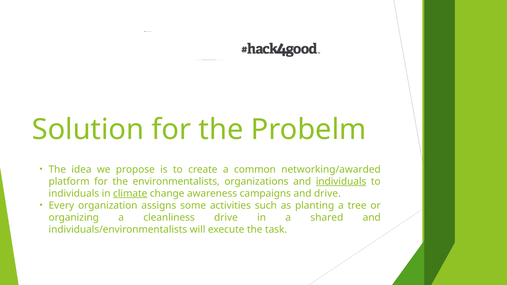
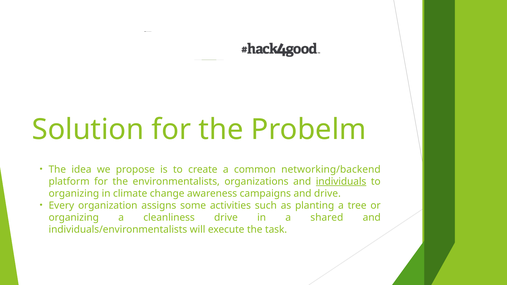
networking/awarded: networking/awarded -> networking/backend (331, 170)
individuals: individuals -> organizing (74, 194)
climate underline: present -> none (130, 194)
